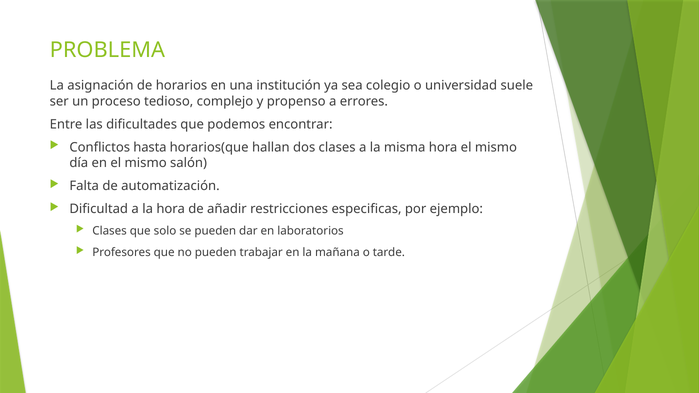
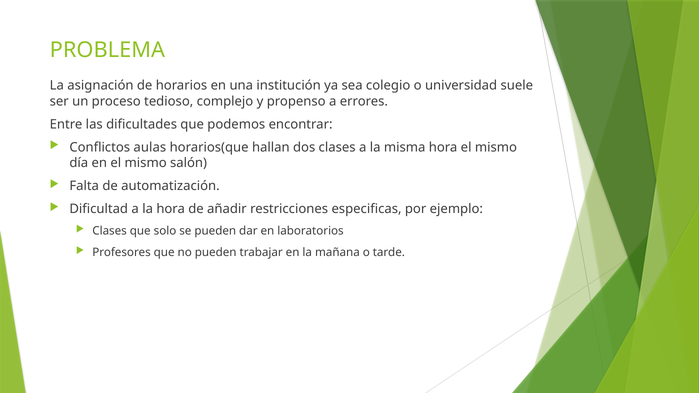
hasta: hasta -> aulas (150, 147)
